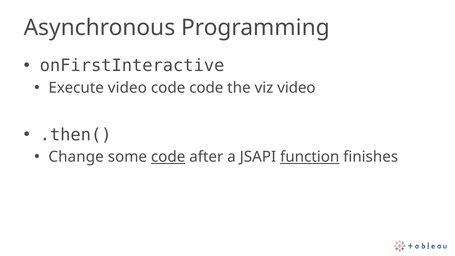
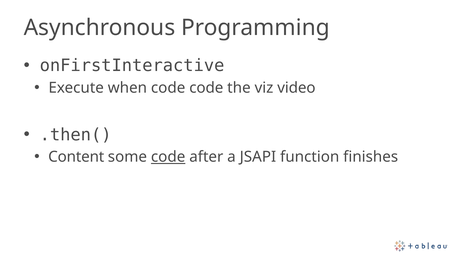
Execute video: video -> when (127, 88)
Change: Change -> Content (76, 157)
function underline: present -> none (310, 157)
